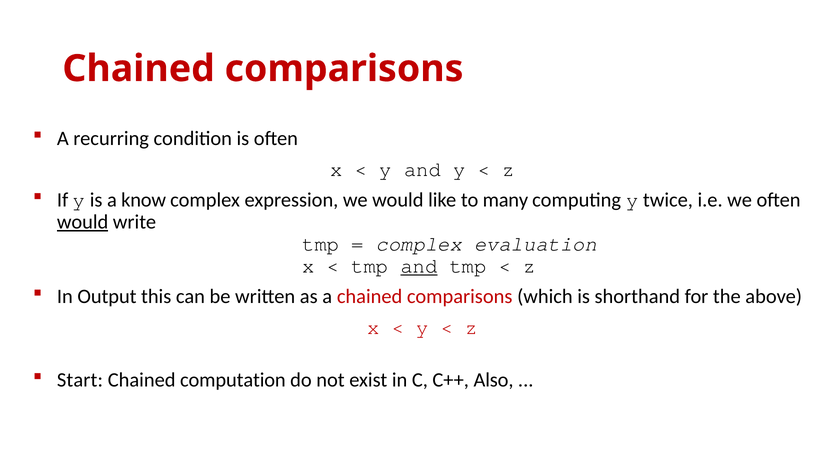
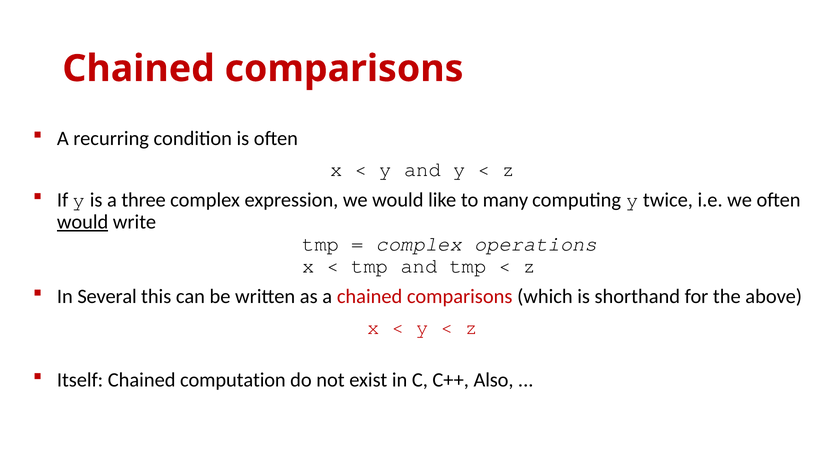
know: know -> three (144, 200)
evaluation: evaluation -> operations (536, 244)
and underline: present -> none (419, 266)
Output: Output -> Several (107, 297)
Start: Start -> Itself (80, 380)
